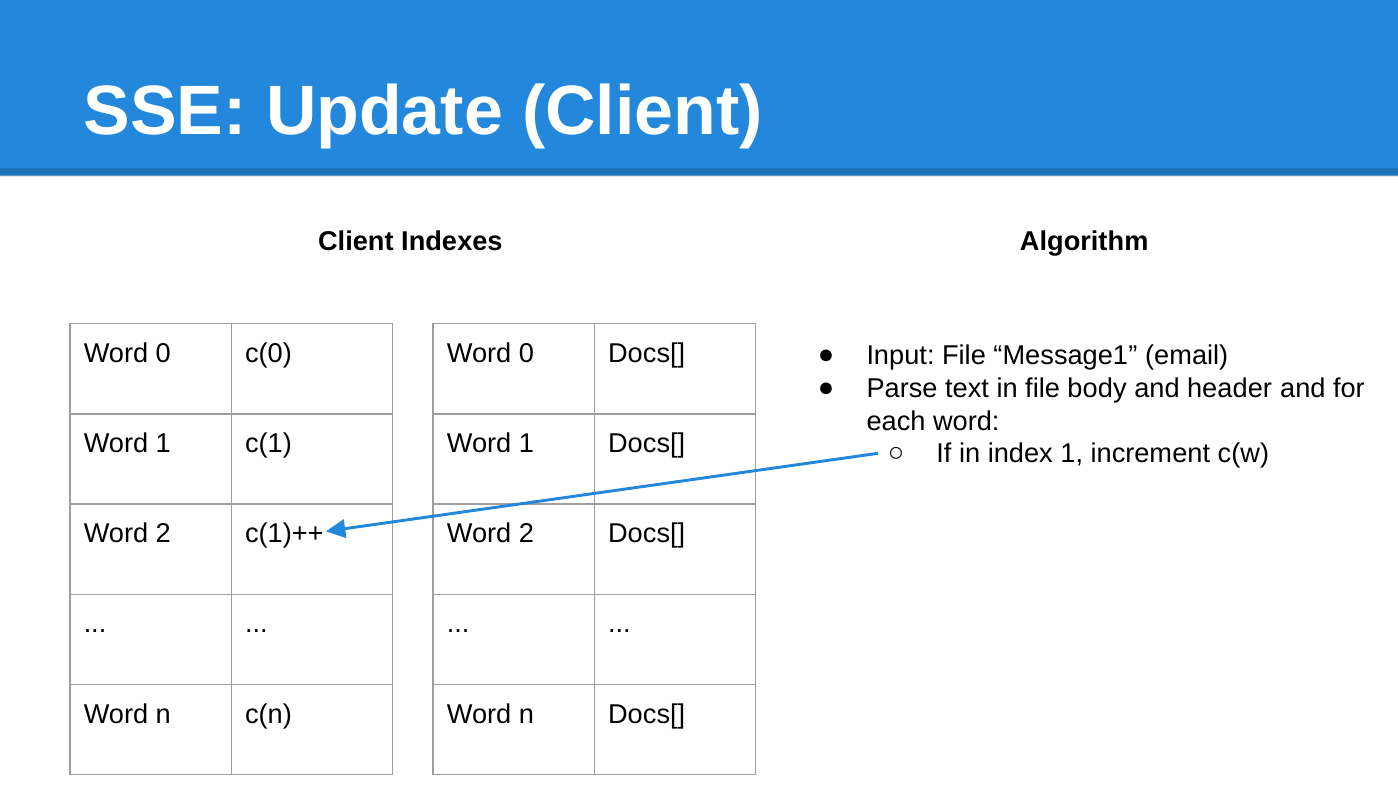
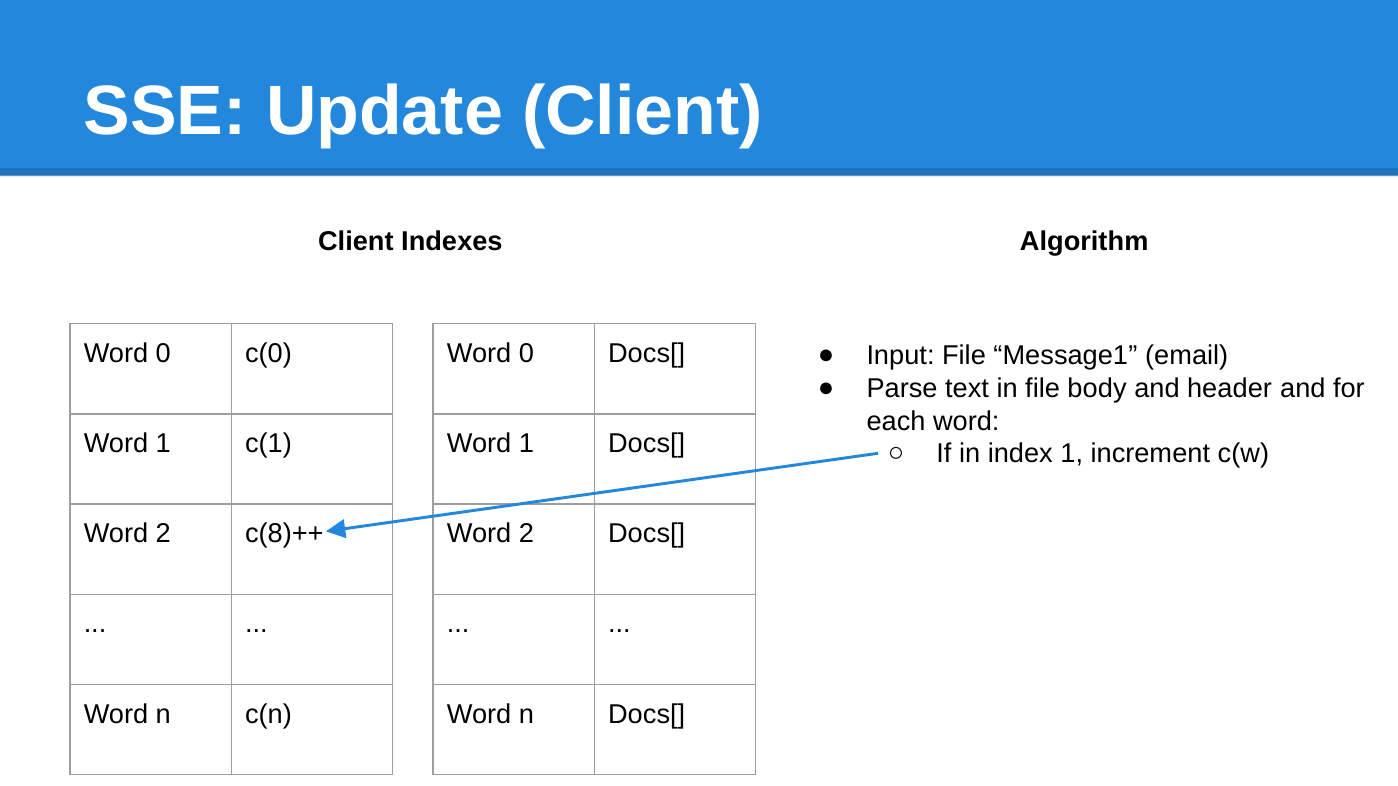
c(1)++: c(1)++ -> c(8)++ (284, 534)
